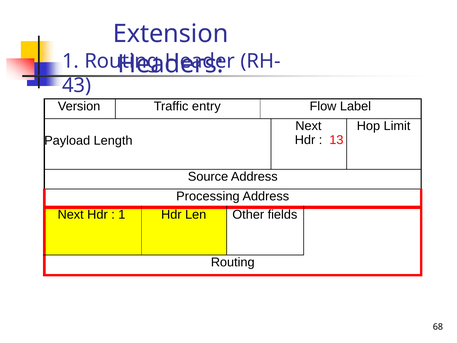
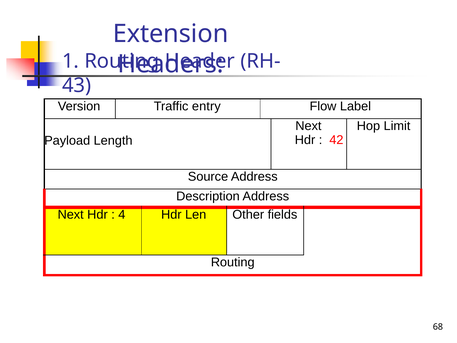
13: 13 -> 42 (336, 140)
Processing: Processing -> Description (208, 196)
1: 1 -> 4 (122, 215)
